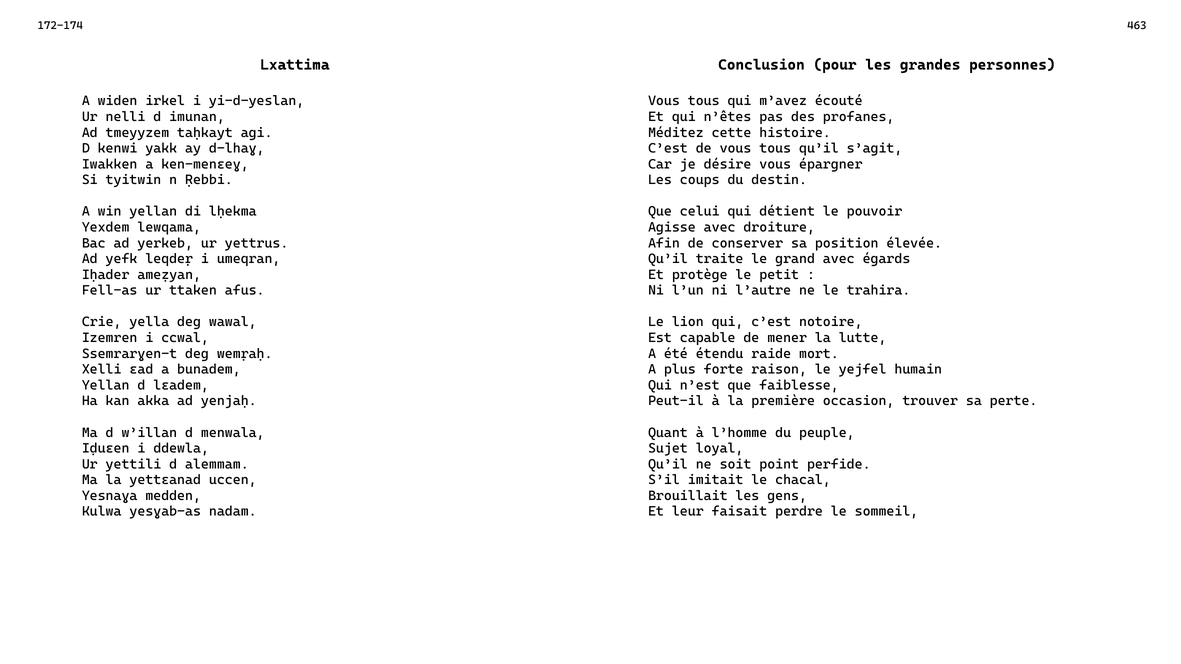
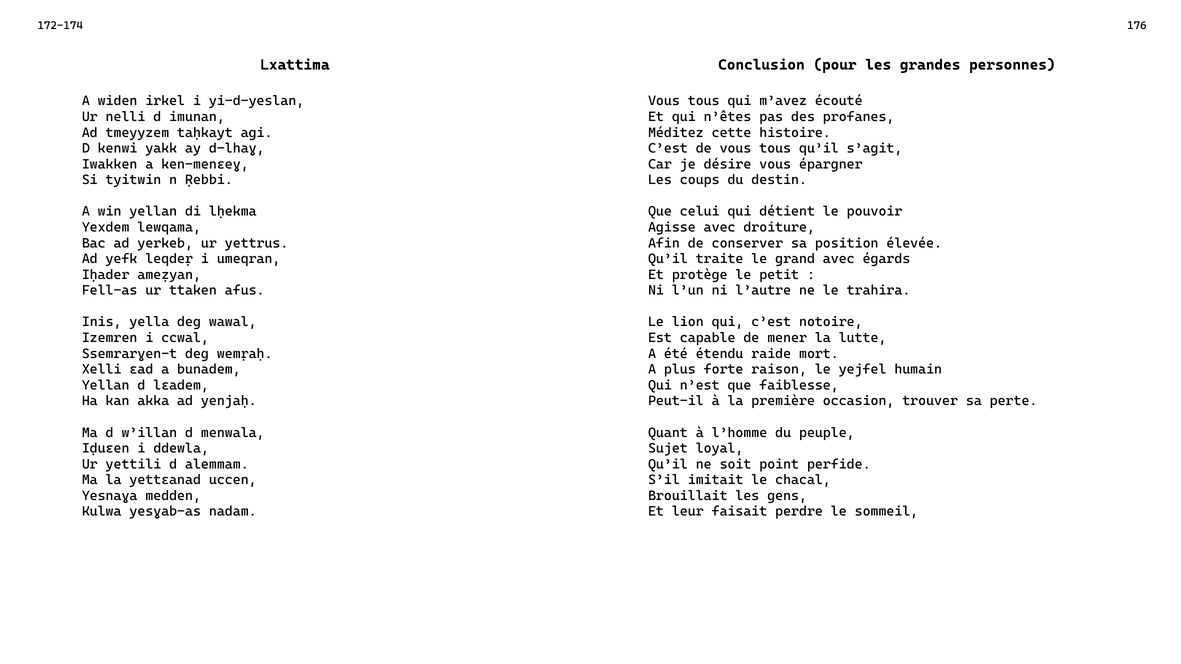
463: 463 -> 176 (1137, 25)
Crie: Crie -> Inis (102, 322)
